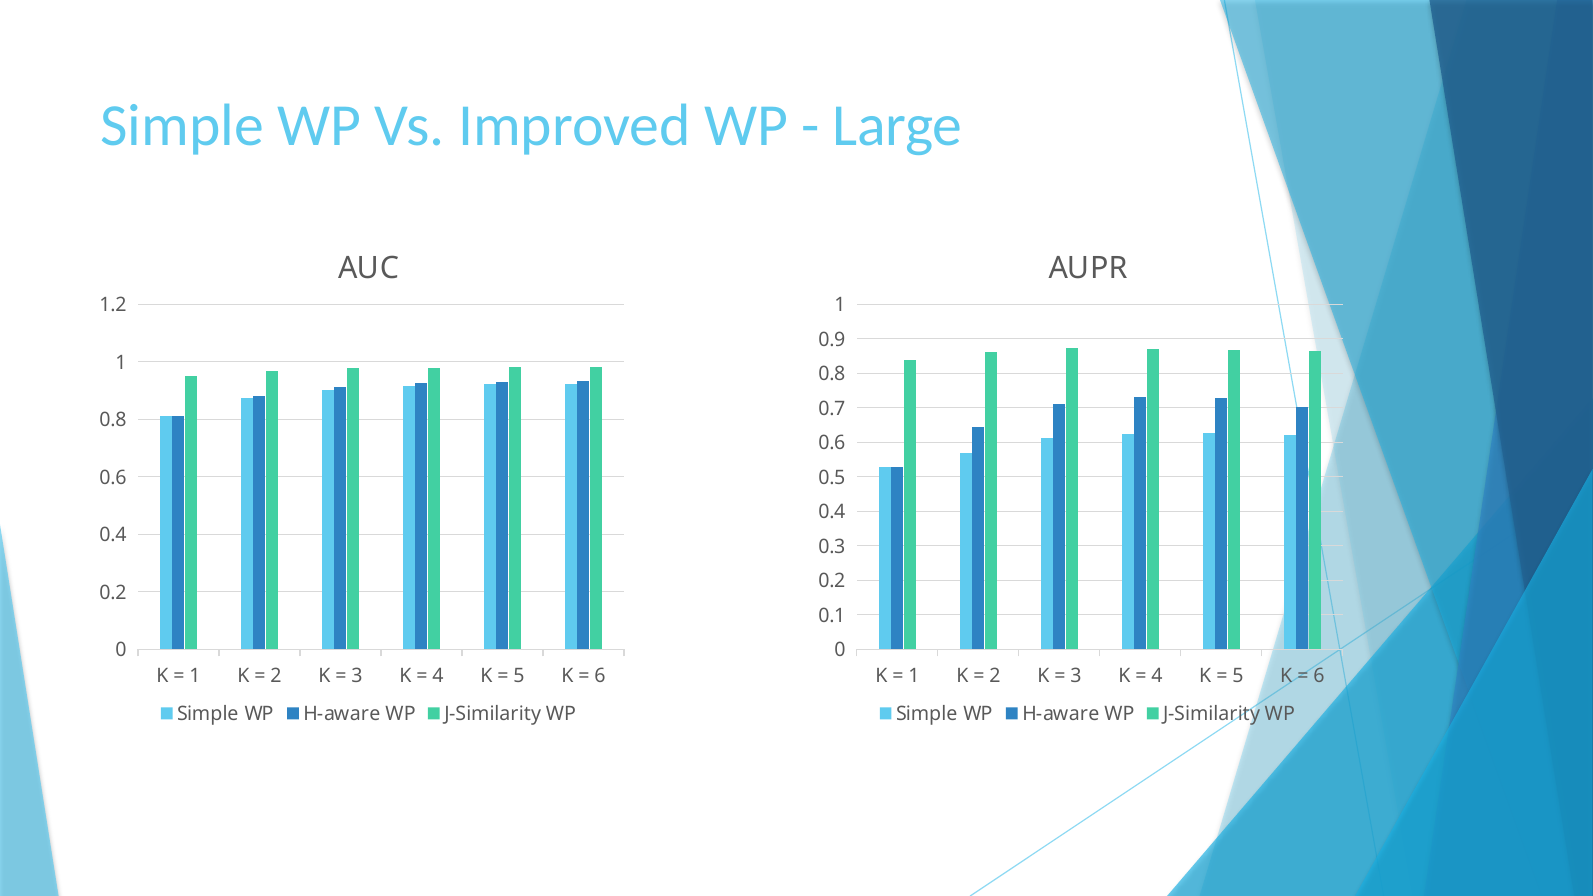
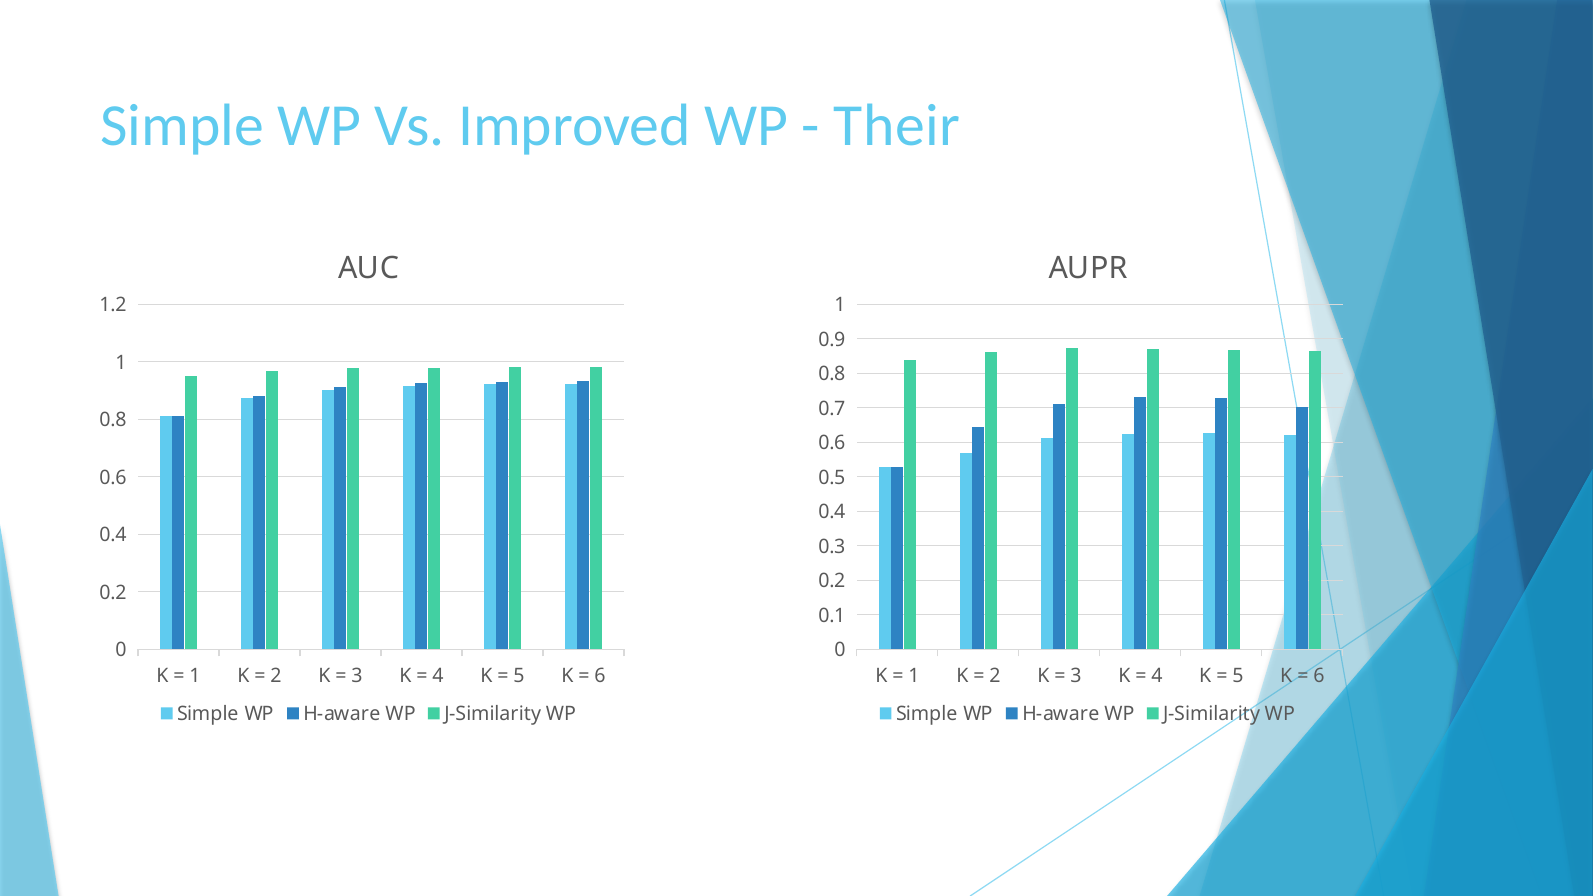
Large: Large -> Their (897, 126)
